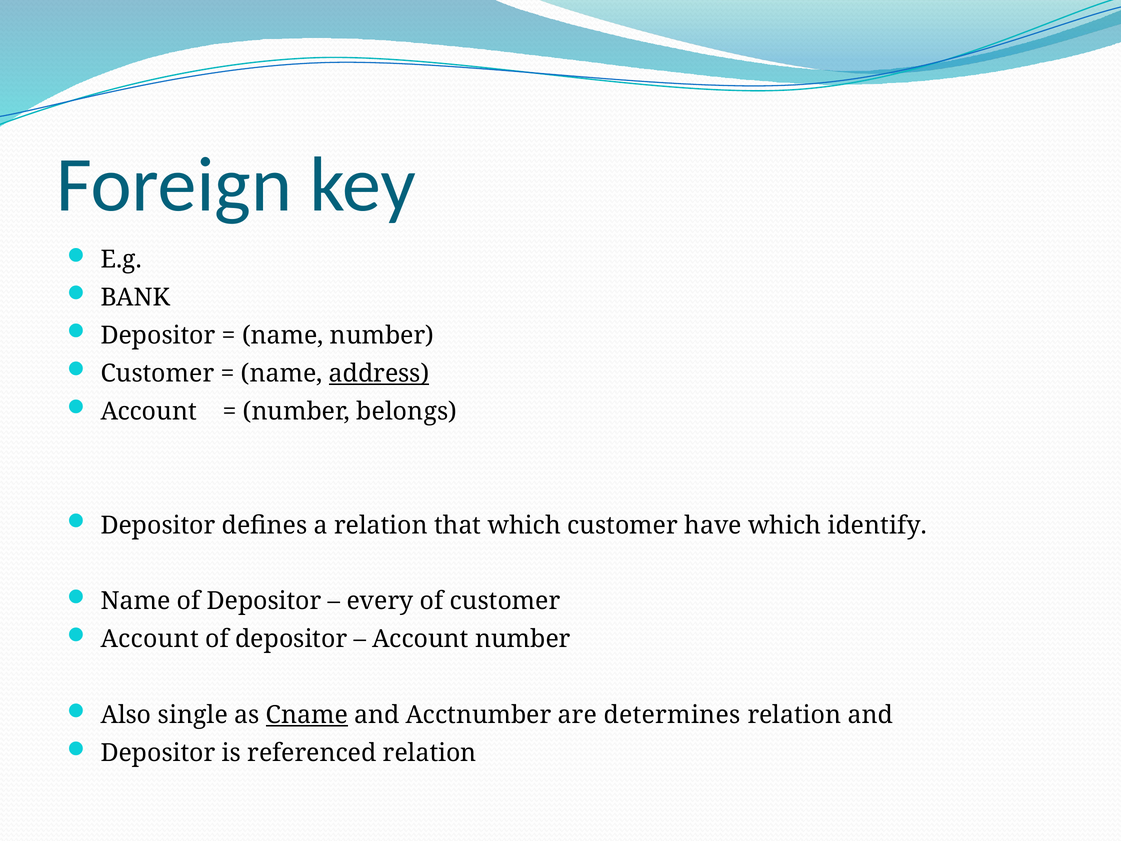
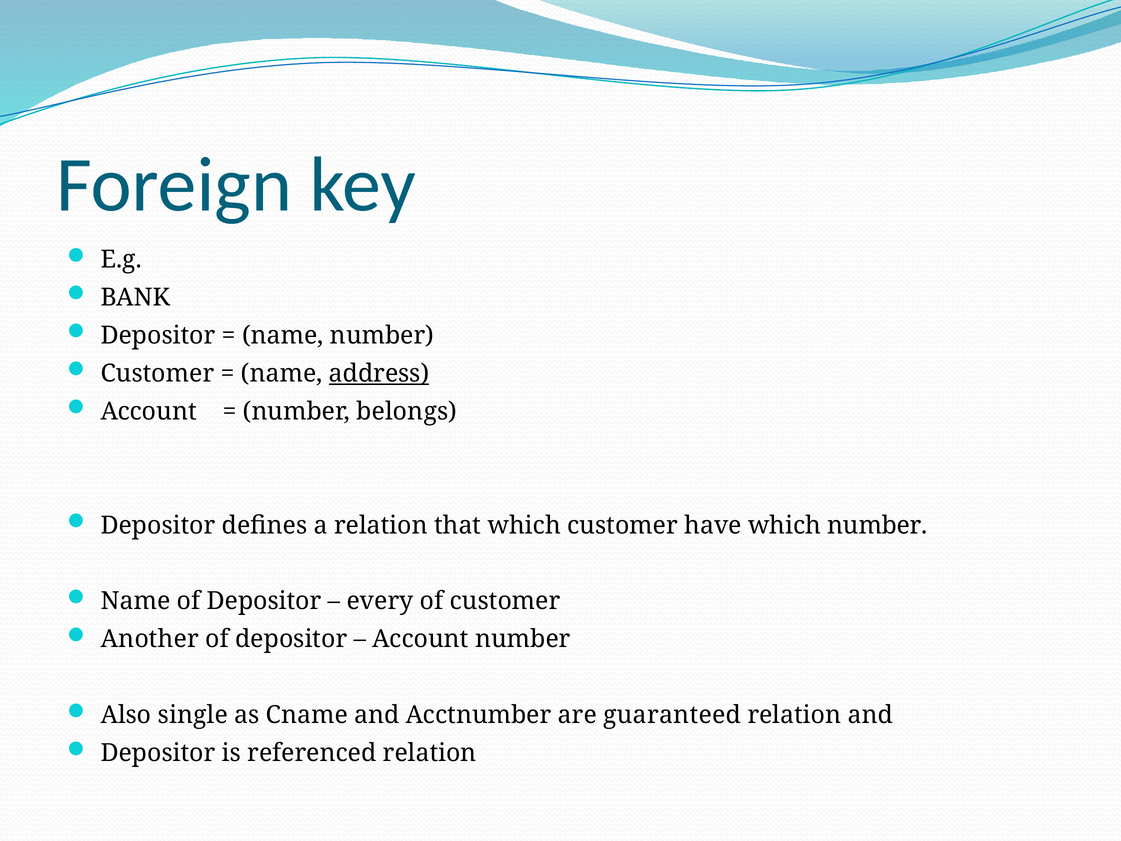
which identify: identify -> number (877, 525)
Account: Account -> Another (150, 639)
Cname underline: present -> none (307, 715)
determines: determines -> guaranteed (672, 715)
